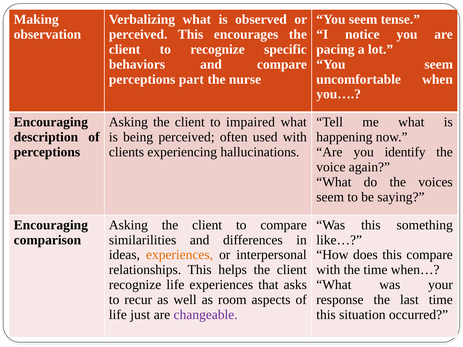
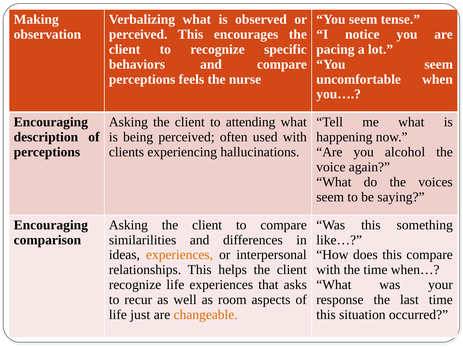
part: part -> feels (191, 79)
impaired: impaired -> attending (251, 122)
identify: identify -> alcohol (405, 152)
changeable colour: purple -> orange (206, 315)
